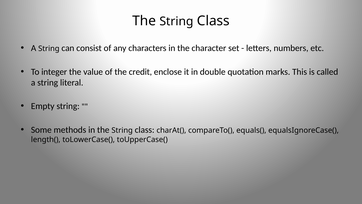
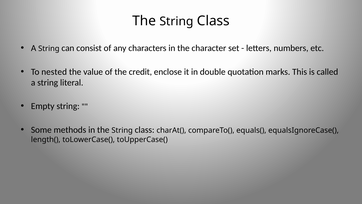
integer: integer -> nested (54, 72)
